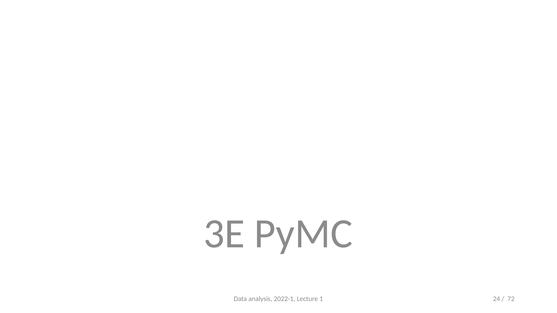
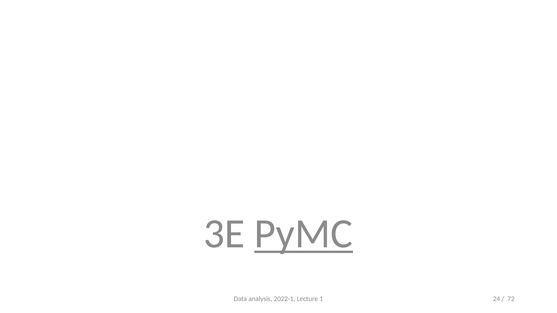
PyMC underline: none -> present (304, 234)
